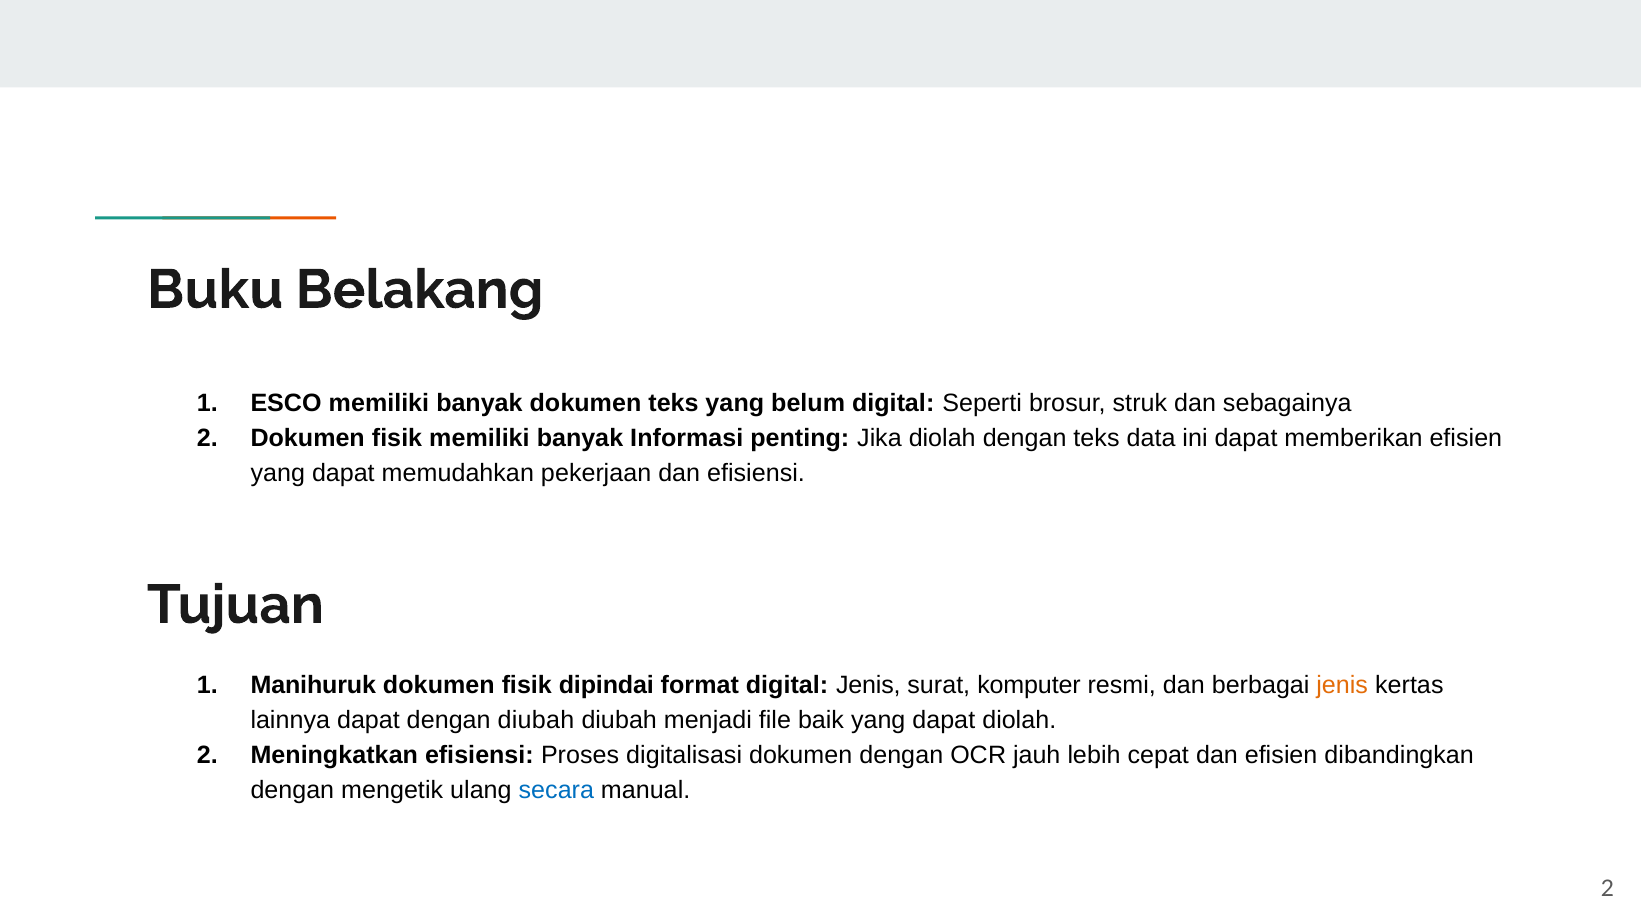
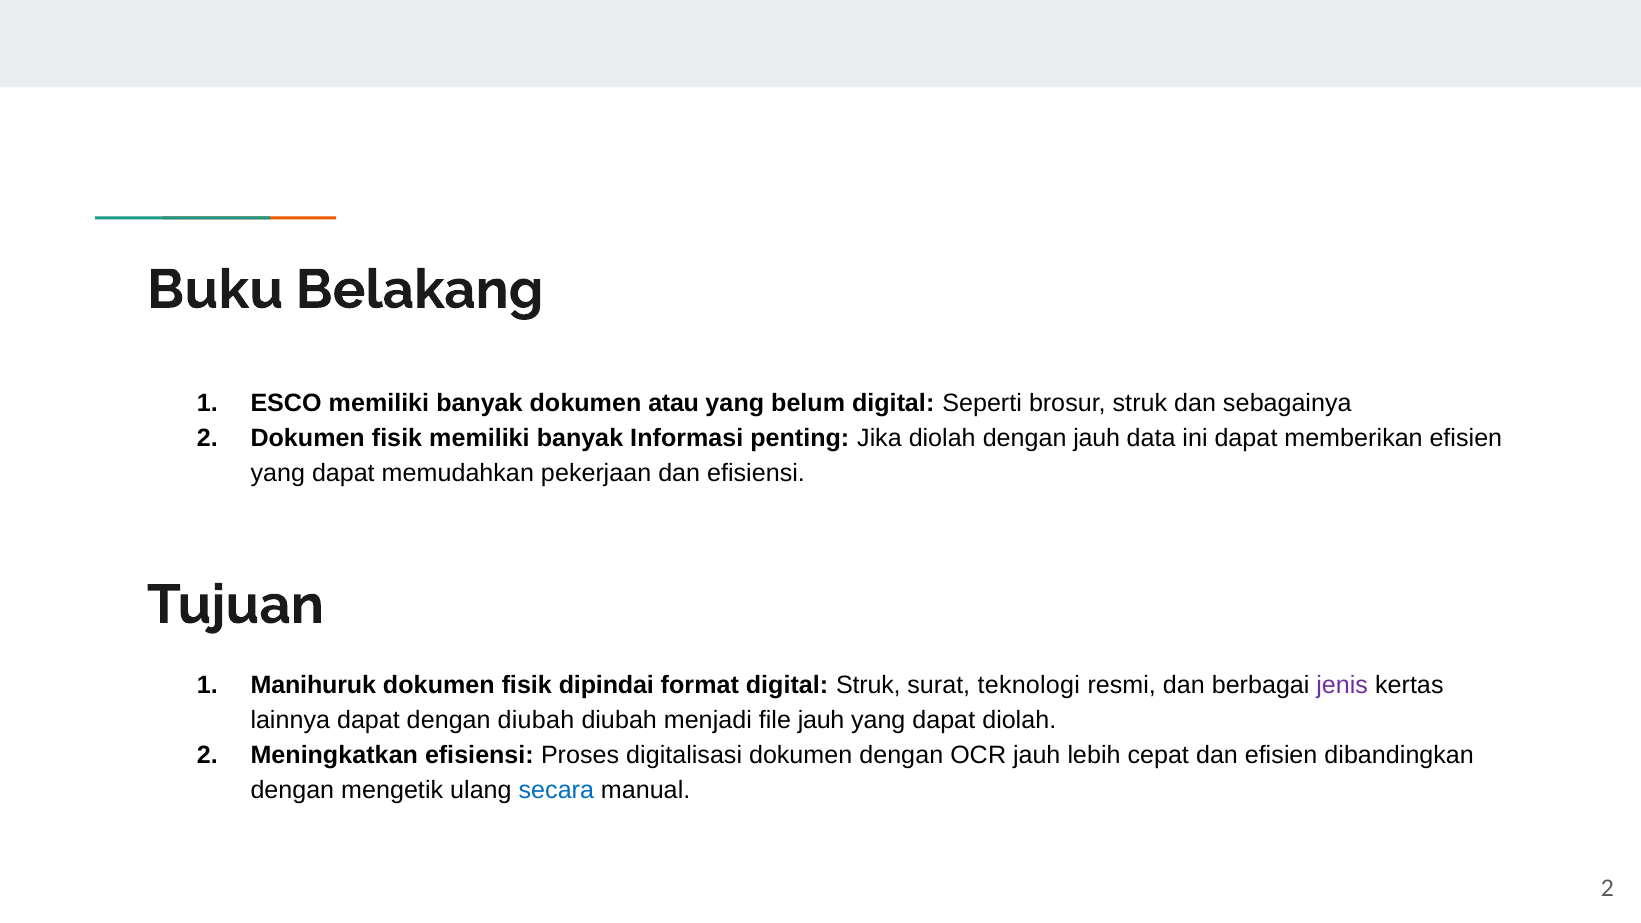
dokumen teks: teks -> atau (674, 403)
dengan teks: teks -> jauh (1097, 438)
digital Jenis: Jenis -> Struk (868, 686)
komputer: komputer -> teknologi (1029, 686)
jenis colour: orange -> purple (1342, 686)
file baik: baik -> jauh (821, 720)
